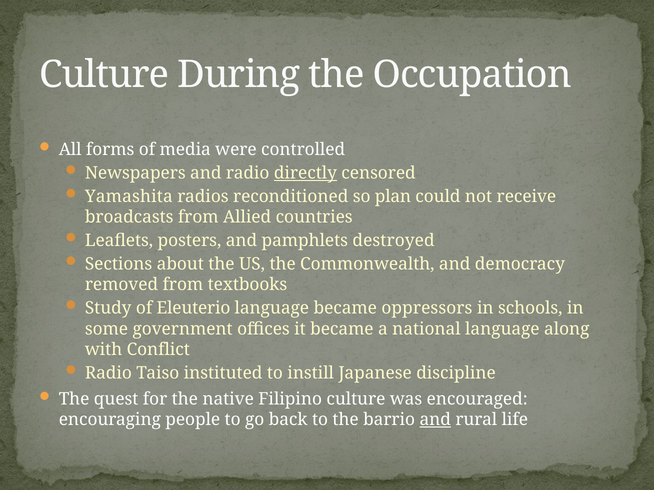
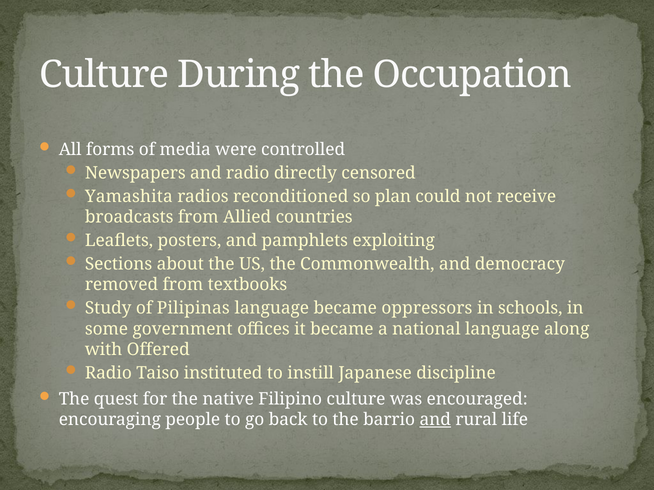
directly underline: present -> none (305, 173)
destroyed: destroyed -> exploiting (394, 241)
Eleuterio: Eleuterio -> Pilipinas (193, 308)
Conflict: Conflict -> Offered (158, 350)
